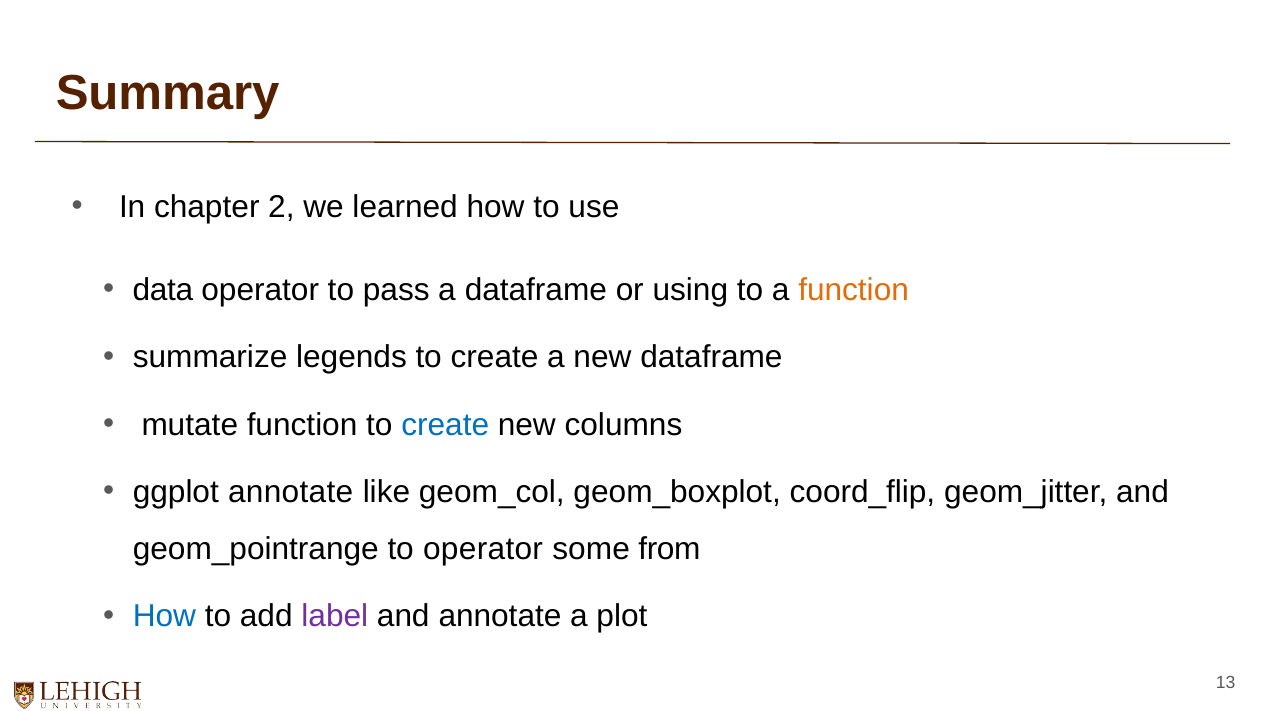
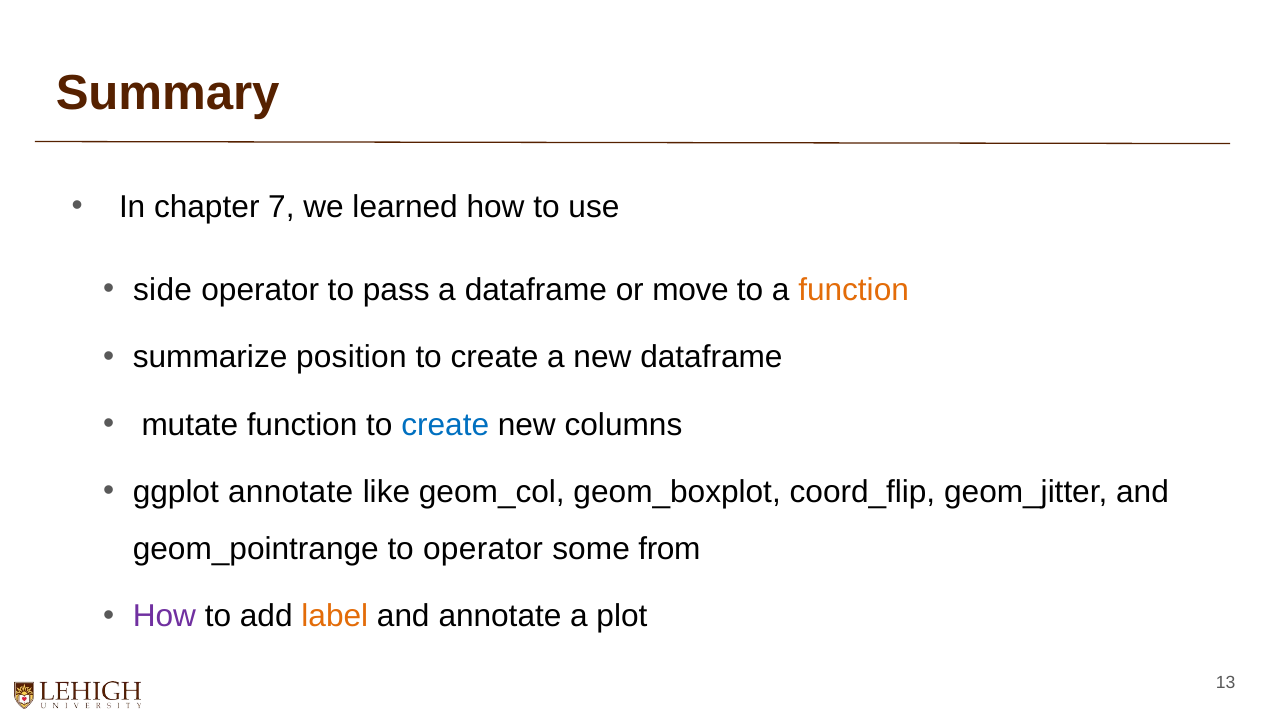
2: 2 -> 7 (281, 207)
data: data -> side (163, 290)
using: using -> move (691, 290)
legends: legends -> position (351, 358)
How colour: blue -> purple (164, 617)
label colour: purple -> orange (335, 617)
